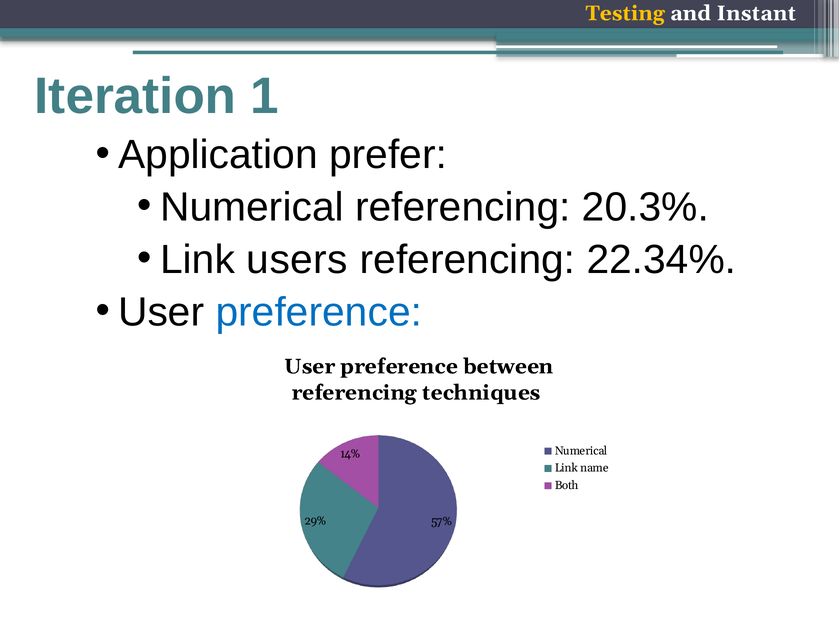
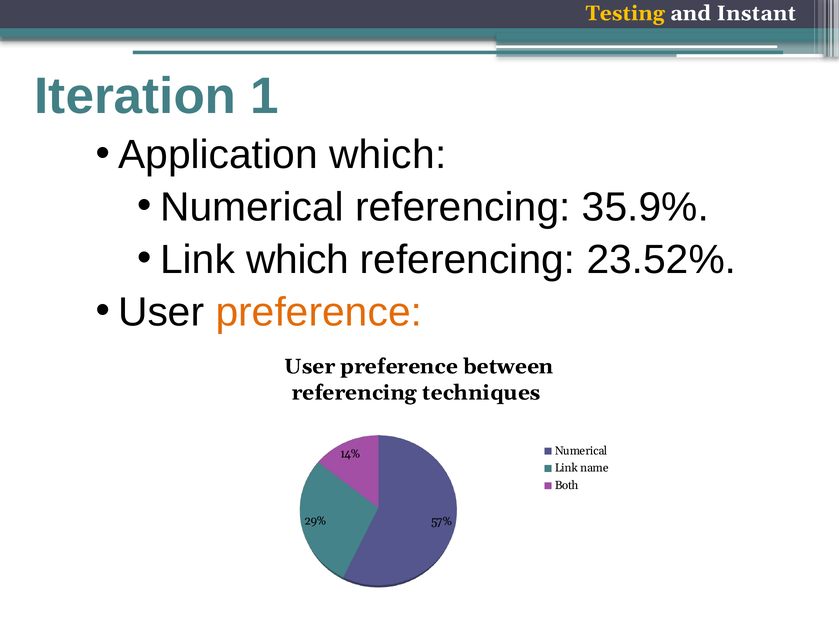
Application prefer: prefer -> which (388, 155)
20.3%: 20.3% -> 35.9% (645, 207)
Link users: users -> which (298, 260)
22.34%: 22.34% -> 23.52% (661, 260)
preference colour: blue -> orange (319, 312)
